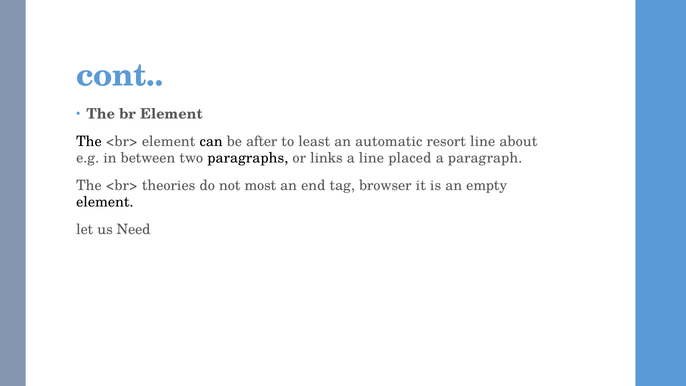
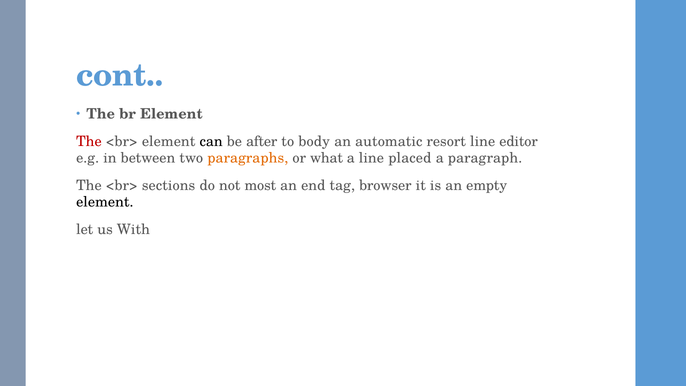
The colour: black -> red (89, 142)
least: least -> body (314, 142)
about: about -> editor (519, 142)
paragraphs colour: black -> orange (248, 158)
links: links -> what (326, 158)
theories: theories -> sections (169, 186)
Need: Need -> With (133, 230)
